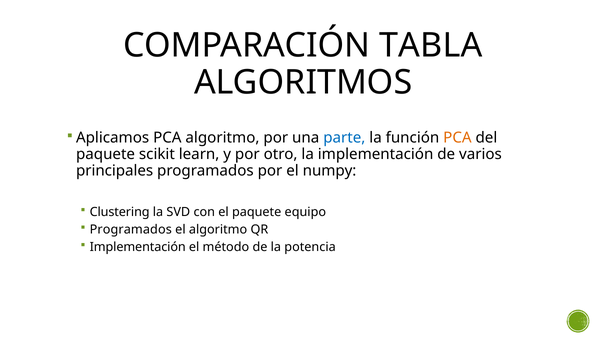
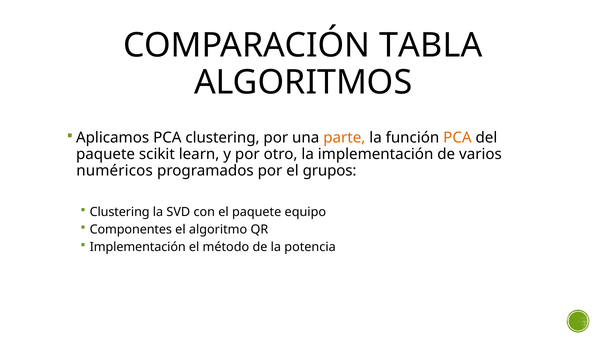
PCA algoritmo: algoritmo -> clustering (223, 138)
parte colour: blue -> orange (344, 138)
principales: principales -> numéricos (115, 170)
numpy: numpy -> grupos (330, 170)
Programados: Programados -> Componentes (131, 229)
